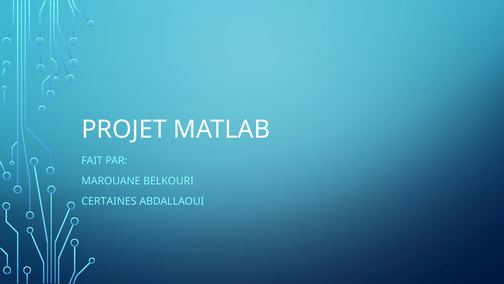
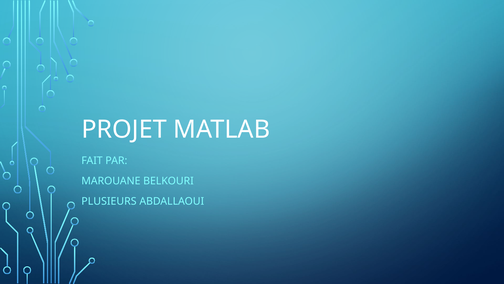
CERTAINES: CERTAINES -> PLUSIEURS (109, 201)
